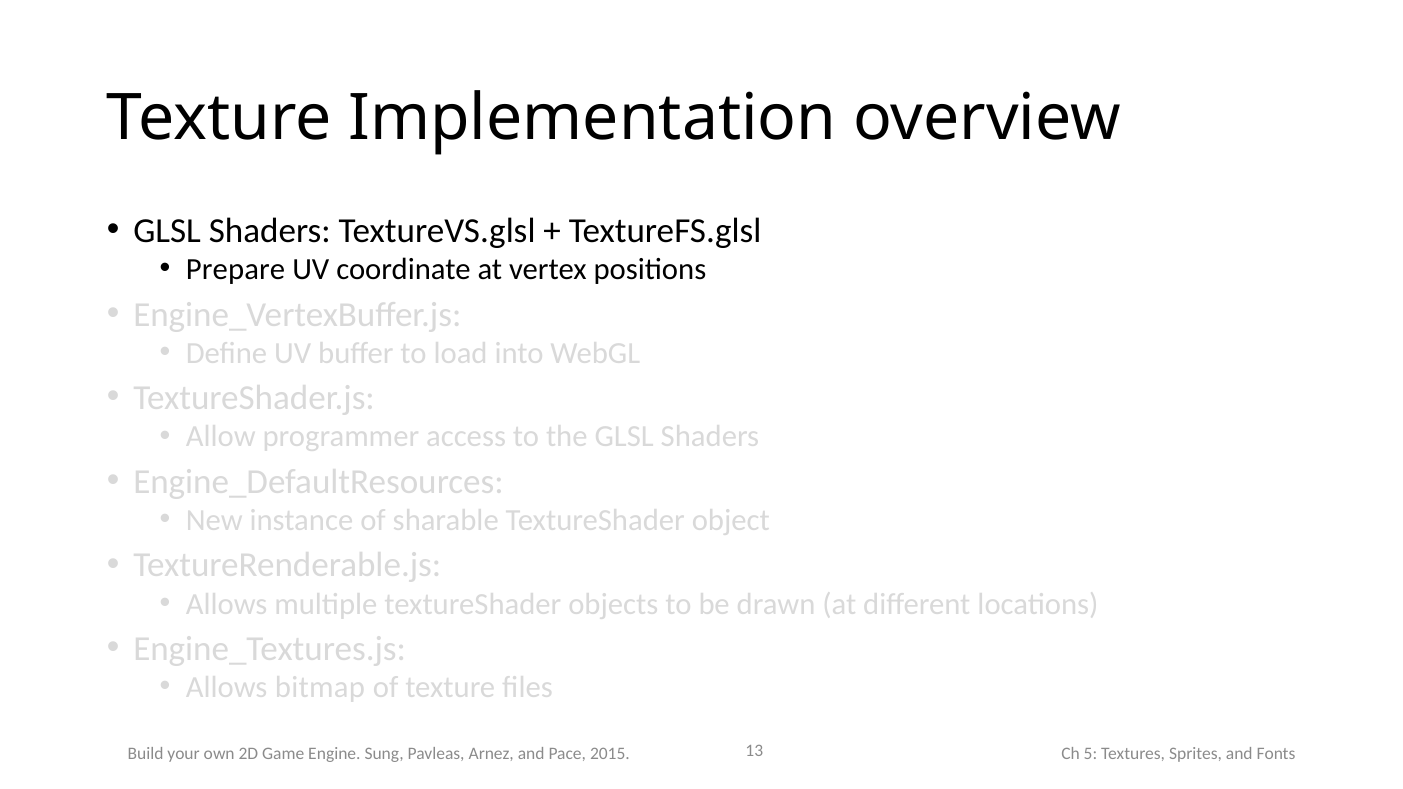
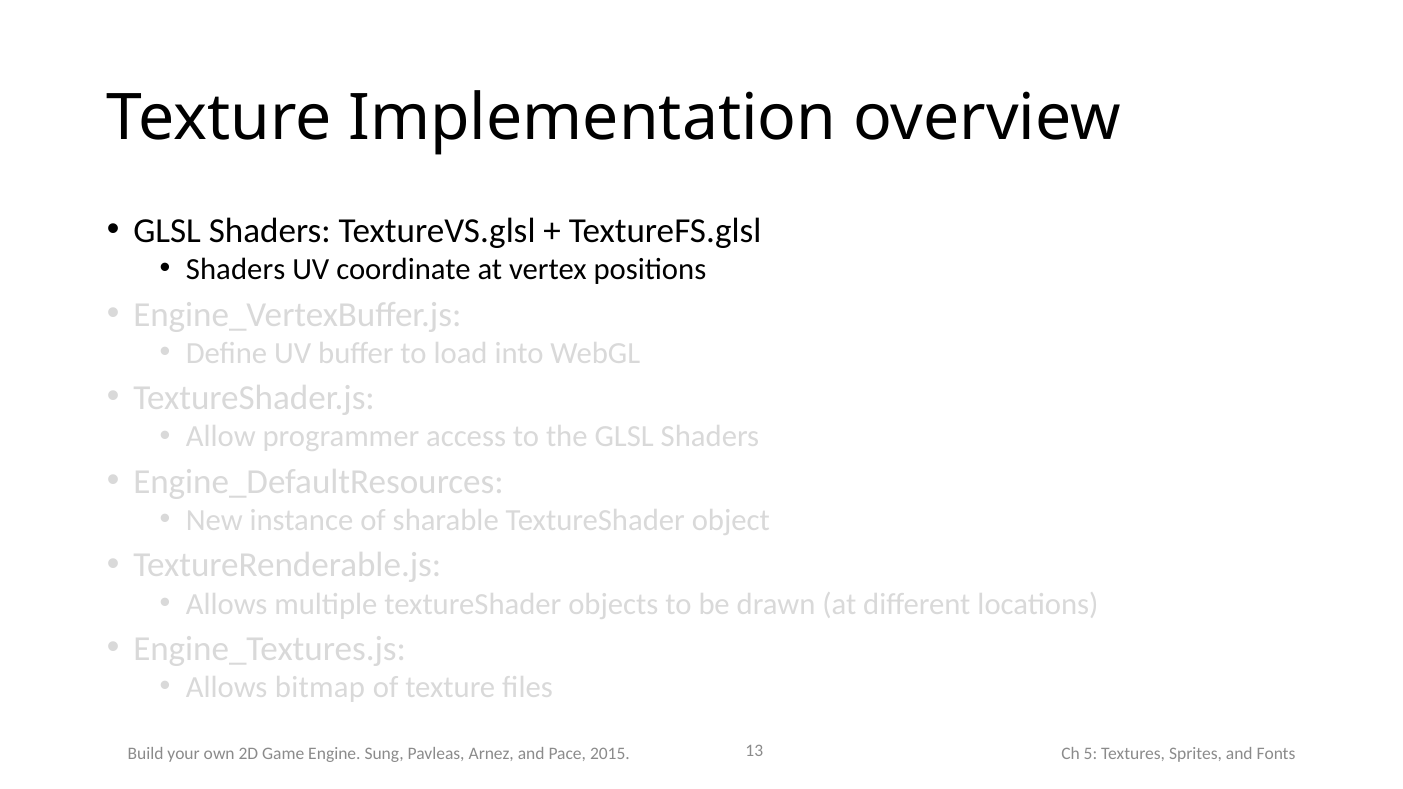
Prepare: Prepare -> Shaders (236, 270)
